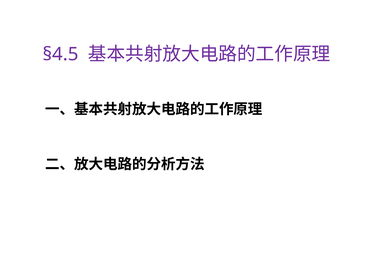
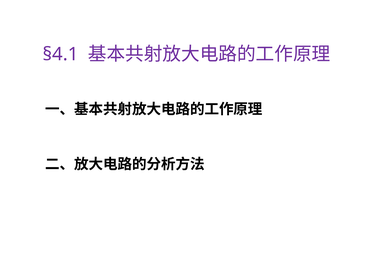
§4.5: §4.5 -> §4.1 (61, 54)
